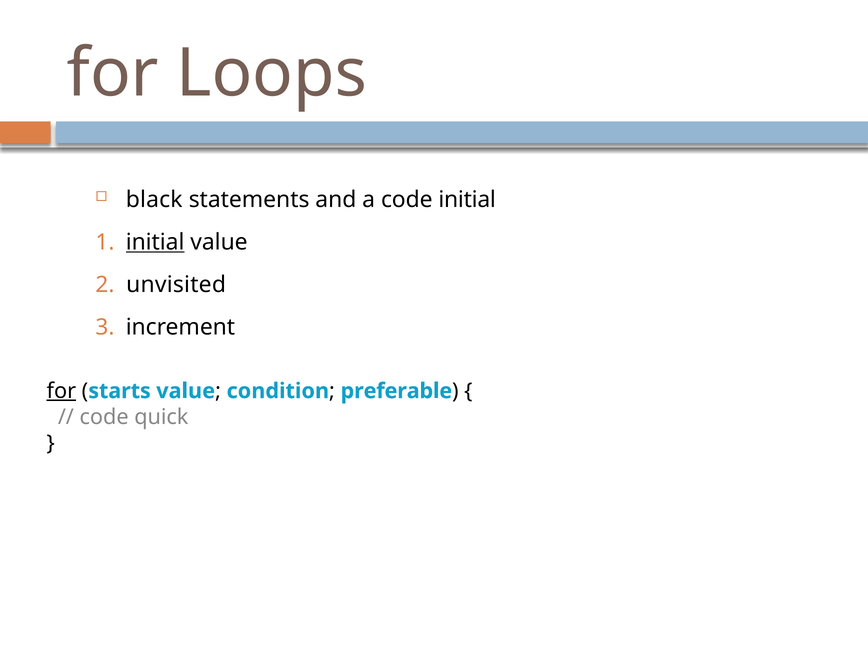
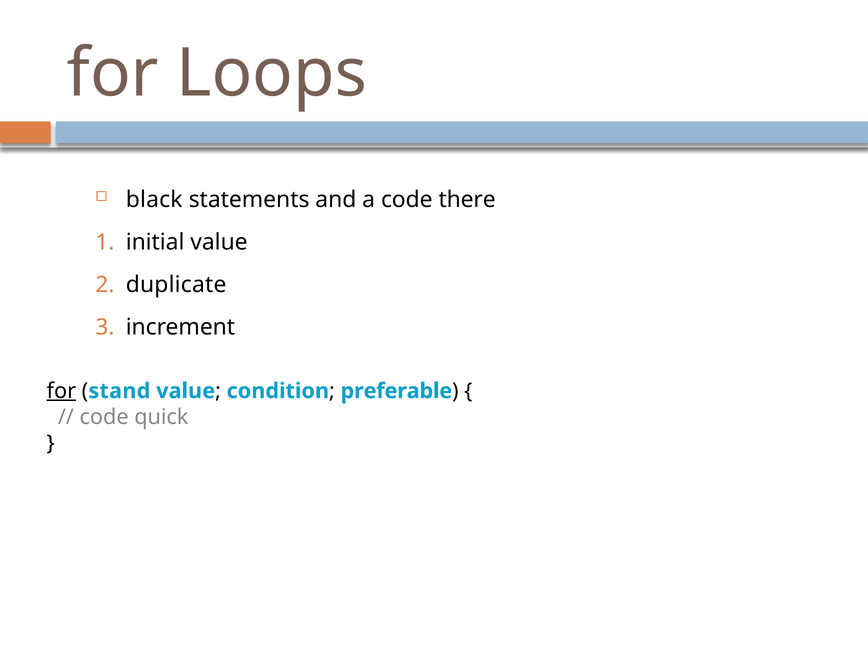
code initial: initial -> there (467, 200)
initial underline: present -> none (155, 242)
unvisited: unvisited -> duplicate (176, 285)
starts: starts -> stand (119, 391)
